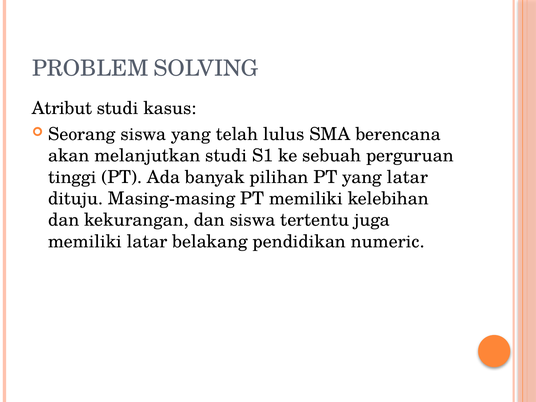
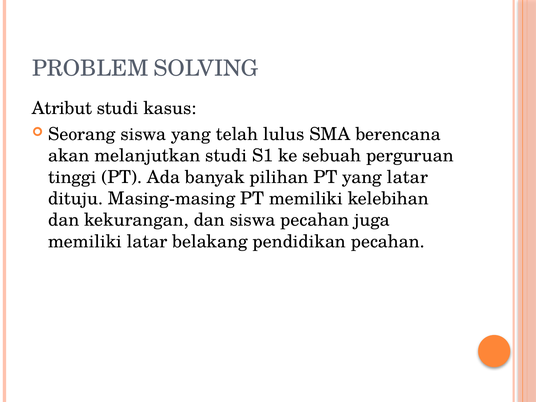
siswa tertentu: tertentu -> pecahan (315, 220)
pendidikan numeric: numeric -> pecahan (388, 242)
